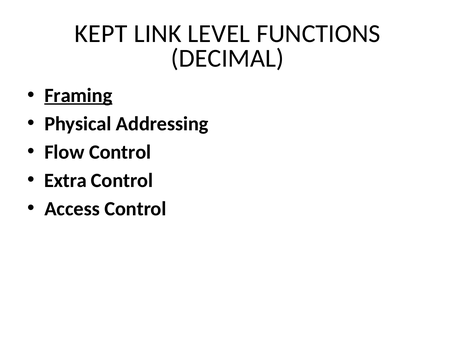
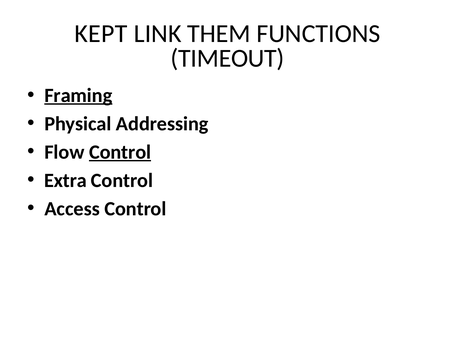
LEVEL: LEVEL -> THEM (219, 34)
DECIMAL: DECIMAL -> TIMEOUT (228, 58)
Control underline: none -> present (120, 152)
